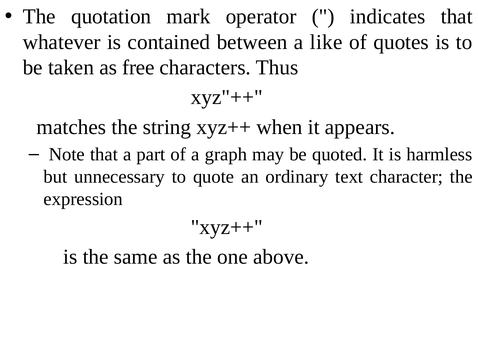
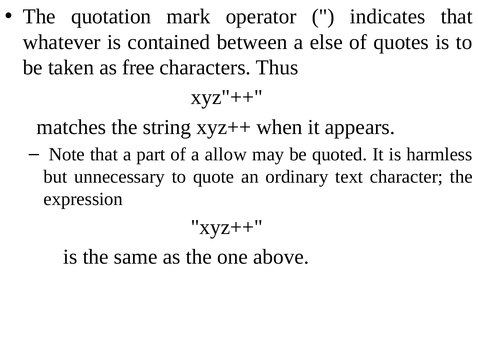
like: like -> else (326, 42)
graph: graph -> allow (226, 155)
